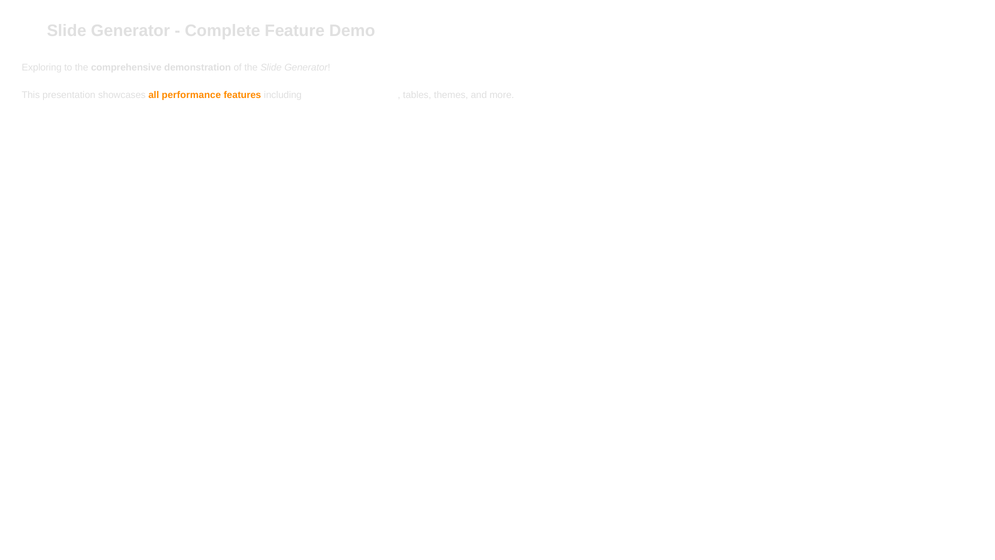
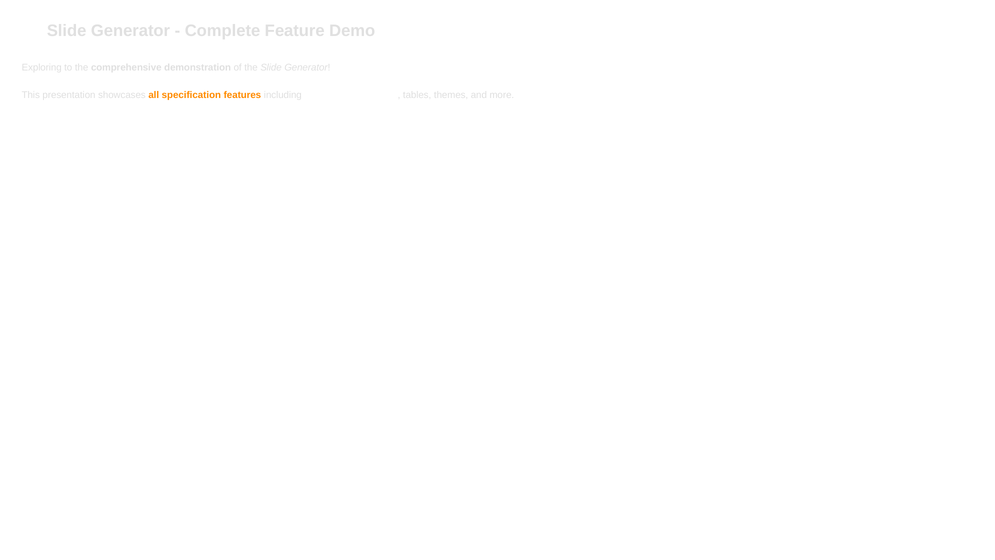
performance: performance -> specification (191, 95)
